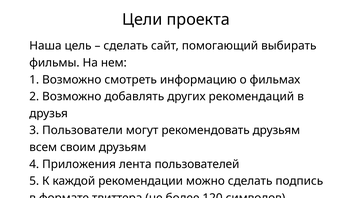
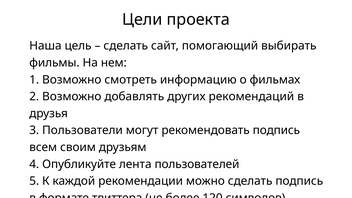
рекомендовать друзьям: друзьям -> подпись (276, 130)
Приложения: Приложения -> Опубликуйте (79, 164)
